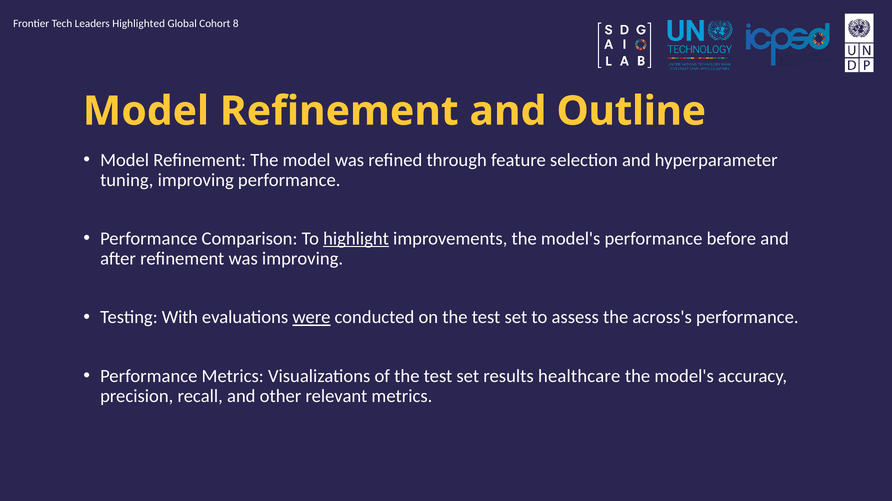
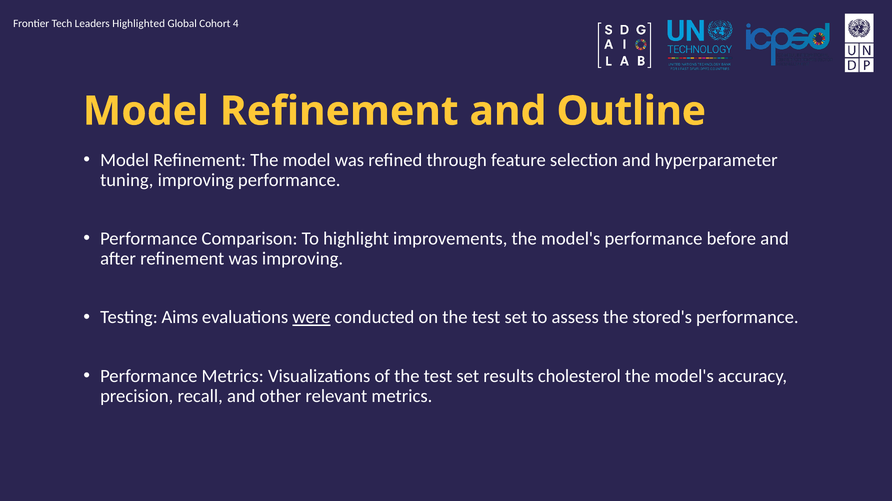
8: 8 -> 4 (236, 24)
highlight underline: present -> none (356, 239)
With: With -> Aims (180, 318)
across's: across's -> stored's (662, 318)
healthcare: healthcare -> cholesterol (579, 376)
